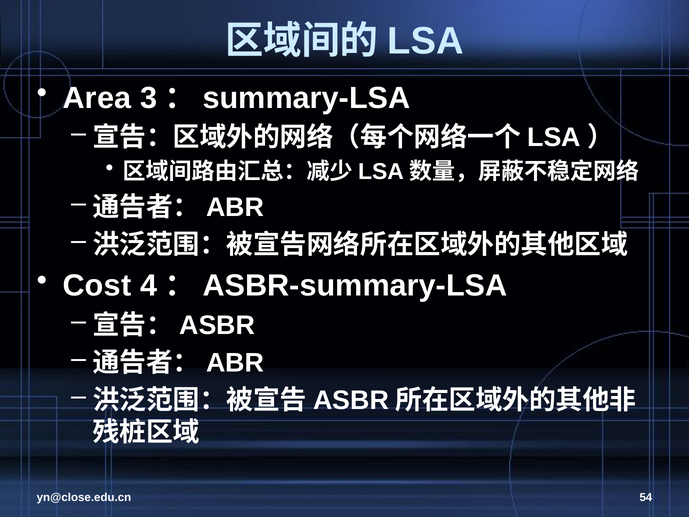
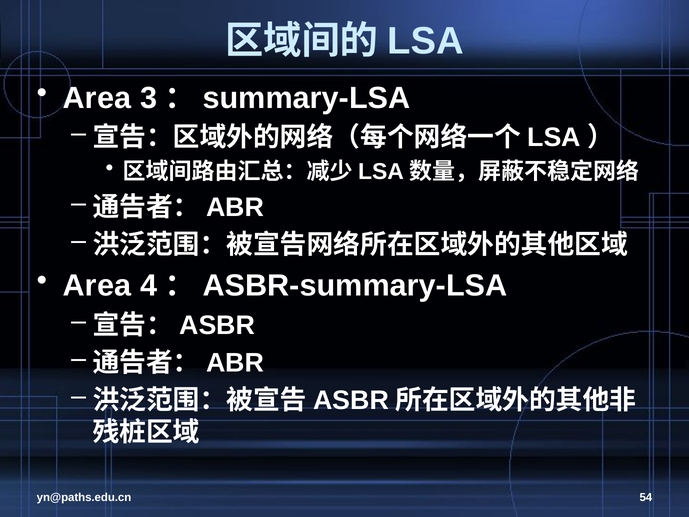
Cost: Cost -> Area (97, 286)
yn@close.edu.cn: yn@close.edu.cn -> yn@paths.edu.cn (84, 497)
